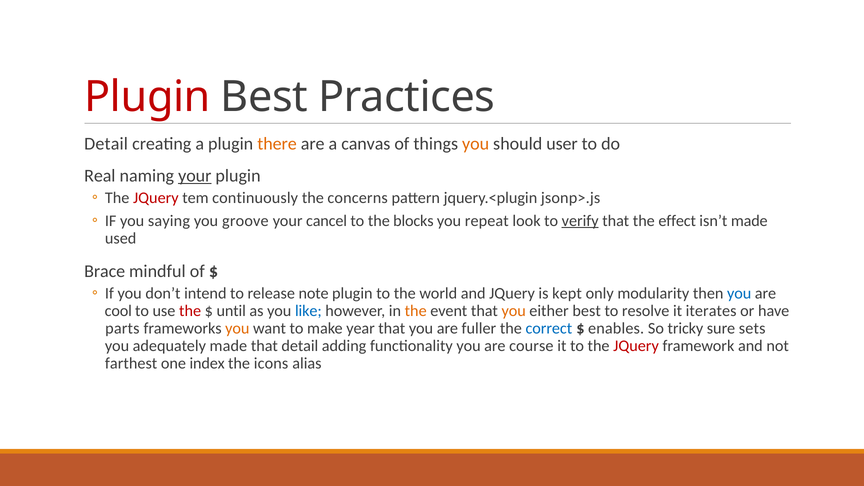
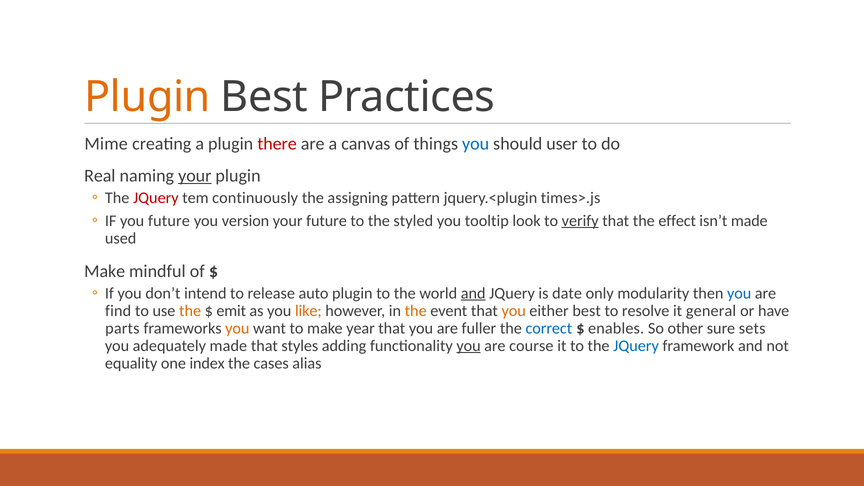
Plugin colour: red -> orange (147, 97)
Detail: Detail -> Mime (106, 144)
there colour: orange -> red (277, 144)
you colour: orange -> blue (476, 144)
concerns: concerns -> assigning (358, 198)
jsonp>.js: jsonp>.js -> times>.js (571, 198)
you saying: saying -> future (169, 221)
groove: groove -> version (245, 221)
your cancel: cancel -> future (327, 221)
blocks: blocks -> styled (413, 221)
repeat: repeat -> tooltip (487, 221)
Brace: Brace -> Make (105, 271)
note: note -> auto (314, 293)
and underline: none -> present (473, 293)
kept: kept -> date (567, 293)
cool: cool -> find (118, 311)
the colour: red -> orange (190, 311)
until: until -> emit (231, 311)
like colour: blue -> orange (308, 311)
iterates: iterates -> general (711, 311)
tricky: tricky -> other (685, 328)
that detail: detail -> styles (300, 346)
you underline: none -> present (469, 346)
JQuery colour: red -> blue (636, 346)
farthest: farthest -> equality (131, 363)
icons: icons -> cases (271, 363)
